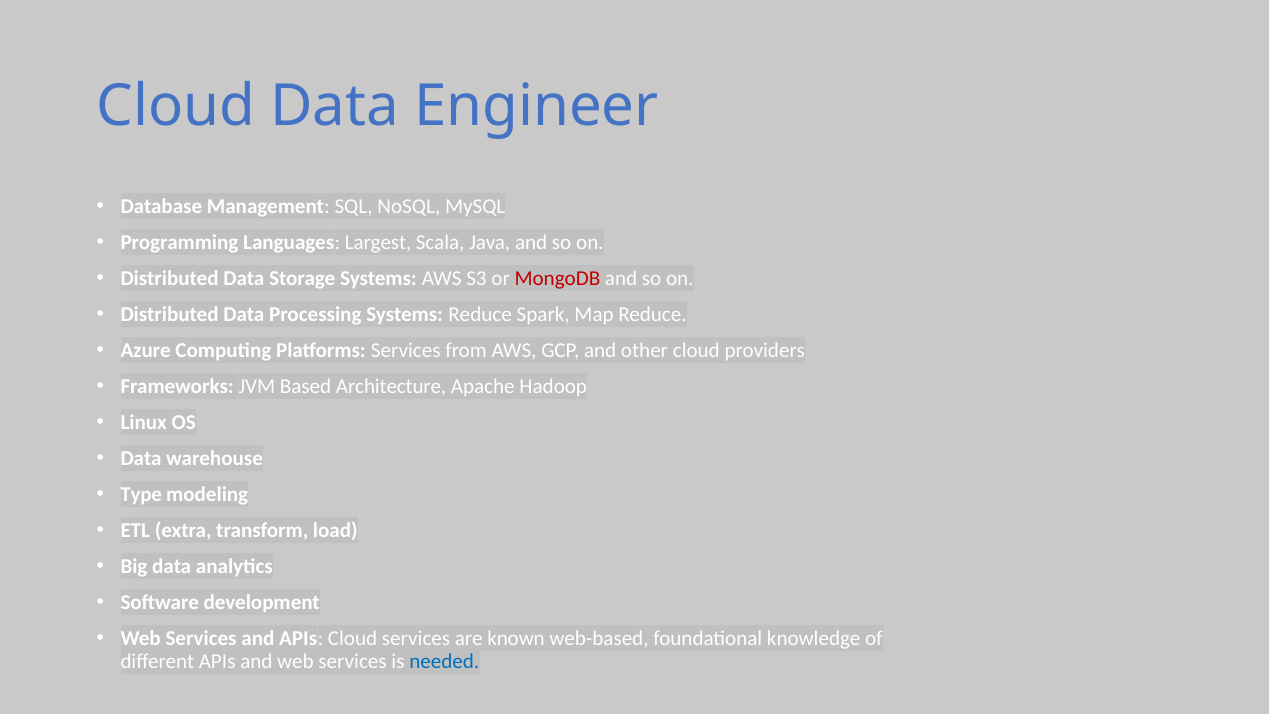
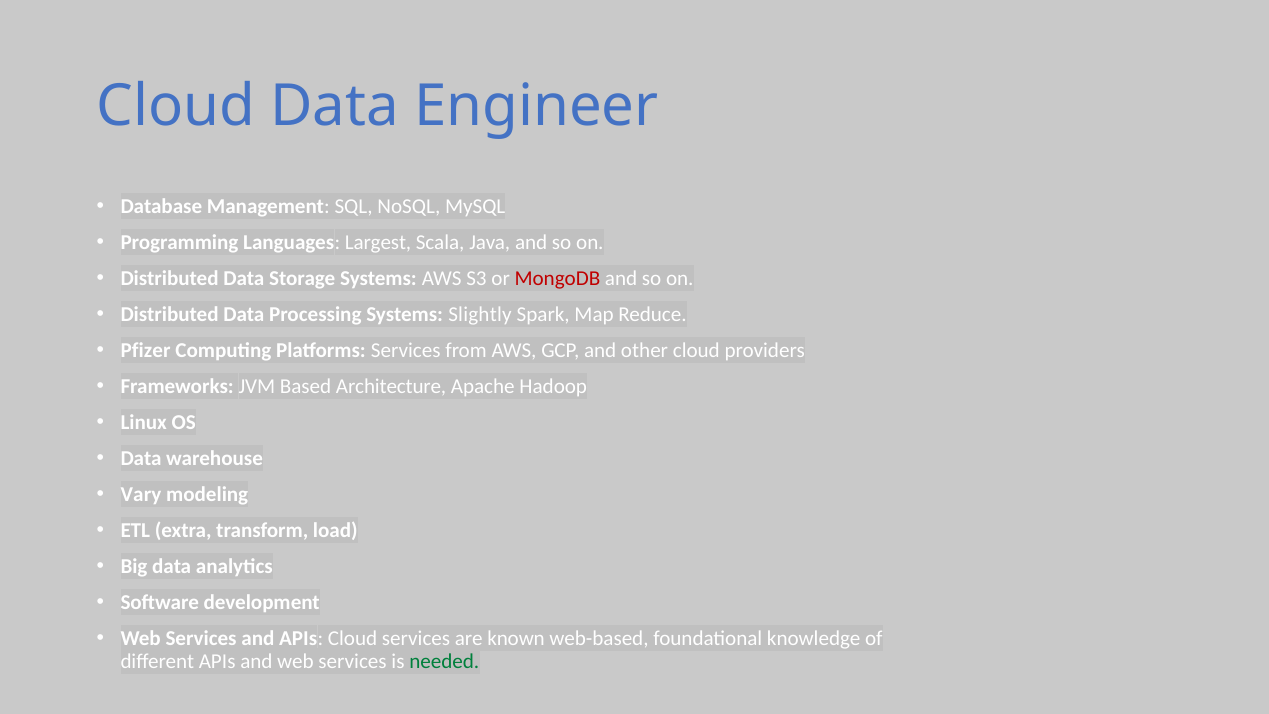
Systems Reduce: Reduce -> Slightly (480, 314)
Azure: Azure -> Pfizer (146, 350)
Type: Type -> Vary (141, 494)
needed colour: blue -> green (444, 661)
